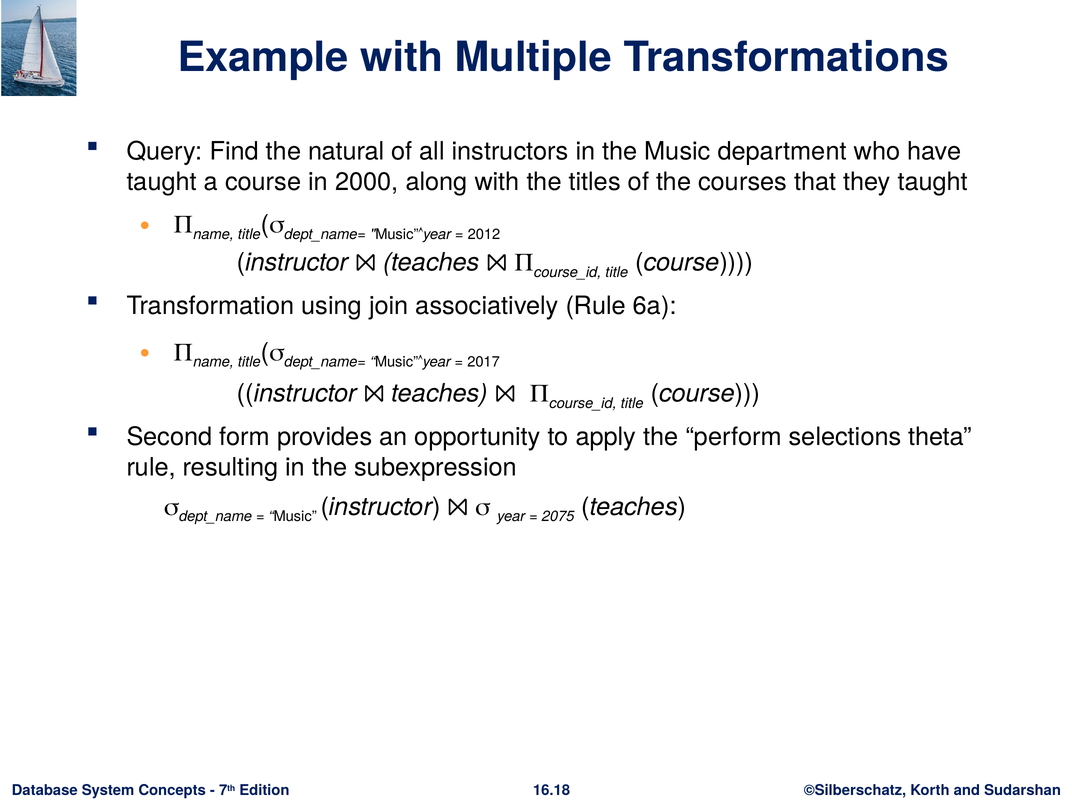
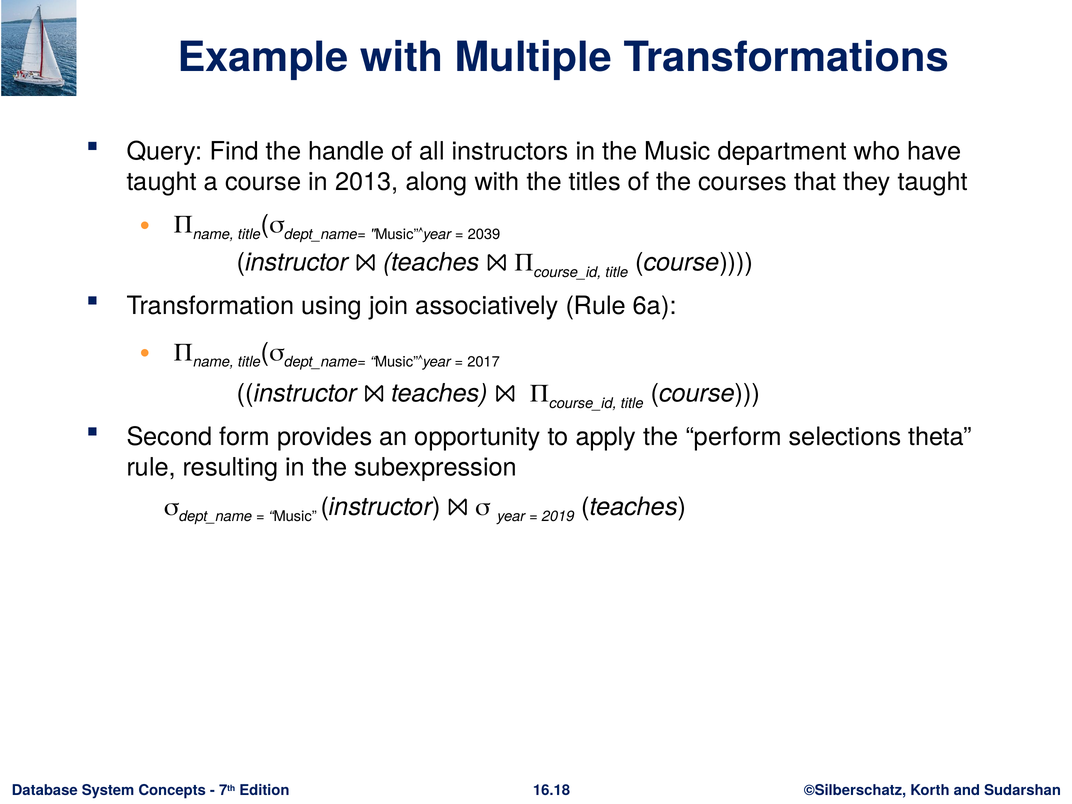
natural: natural -> handle (346, 152)
2000: 2000 -> 2013 (367, 182)
2012: 2012 -> 2039 (484, 234)
2075: 2075 -> 2019 (558, 516)
